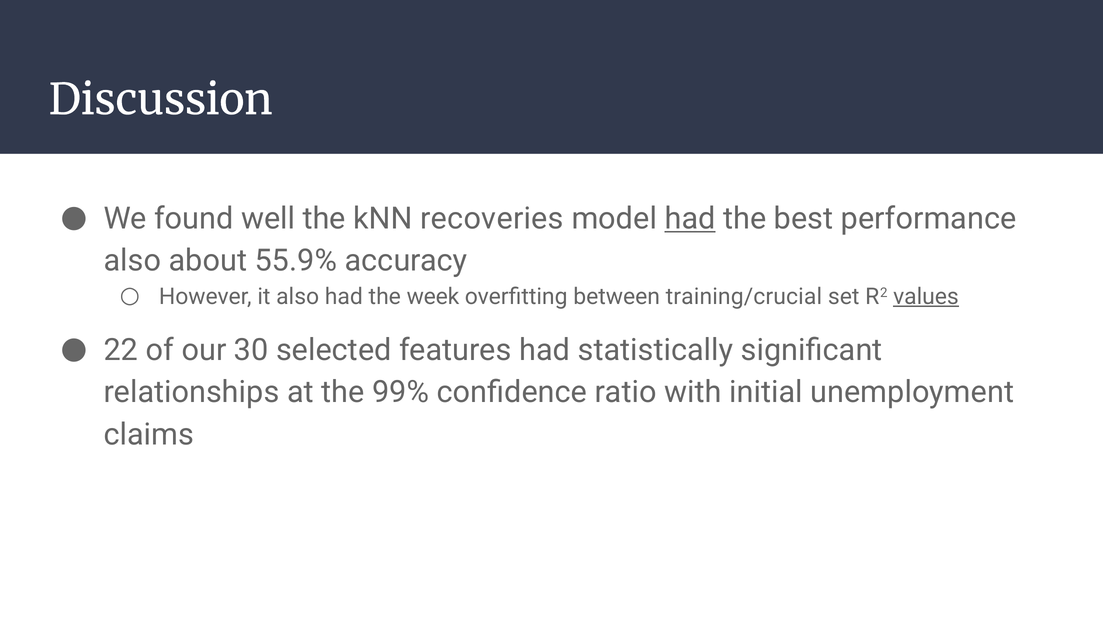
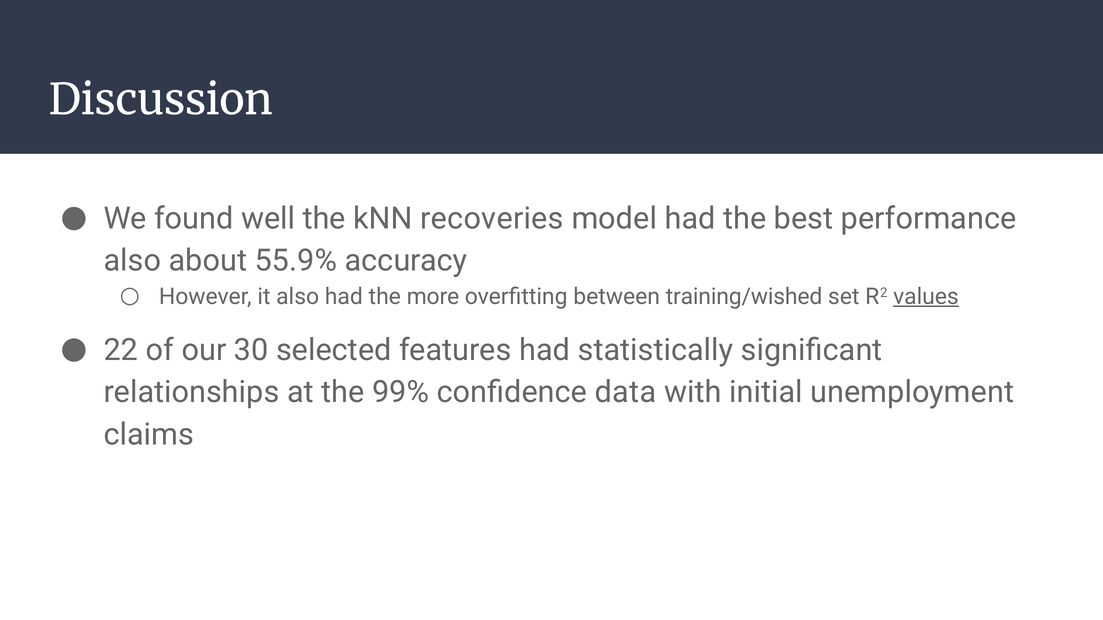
had underline: present -> none (690, 219)
week: week -> more (433, 297)
training/crucial: training/crucial -> training/wished (744, 297)
ratio: ratio -> data (625, 393)
